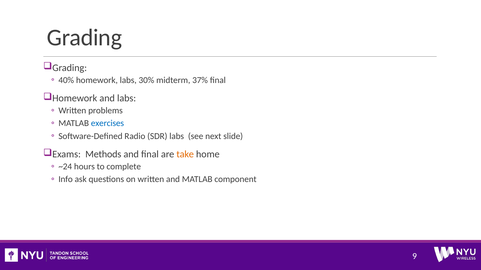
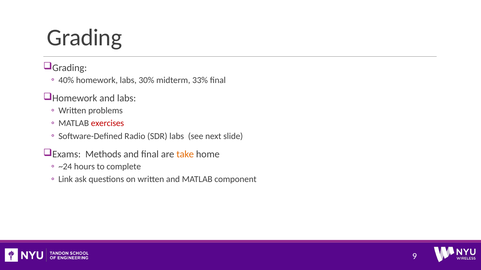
37%: 37% -> 33% (200, 80)
exercises colour: blue -> red (107, 124)
Info: Info -> Link (66, 180)
